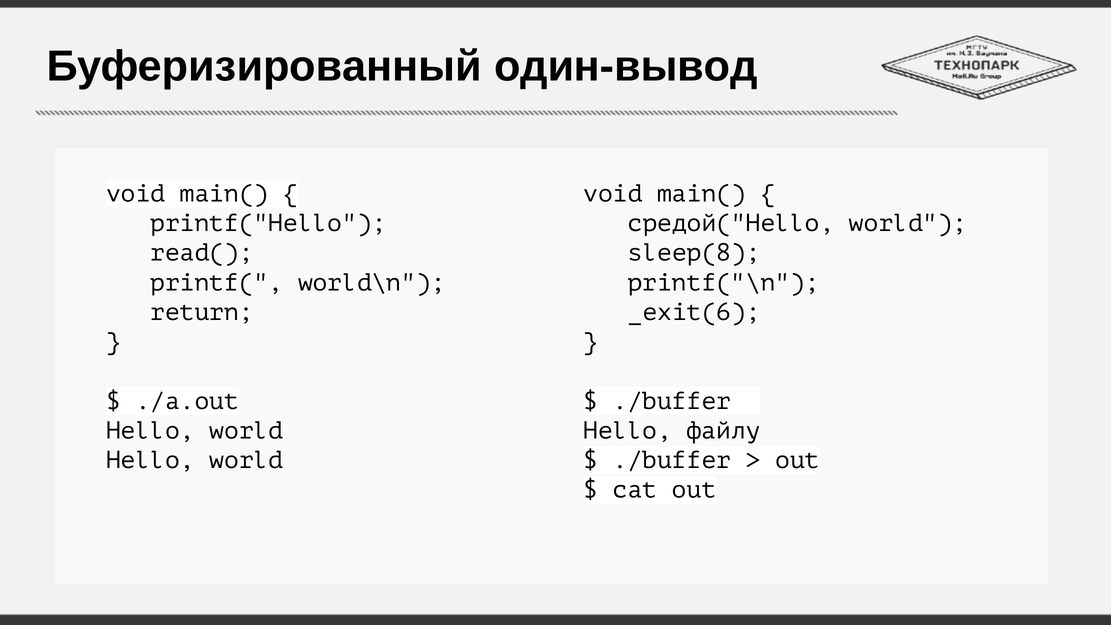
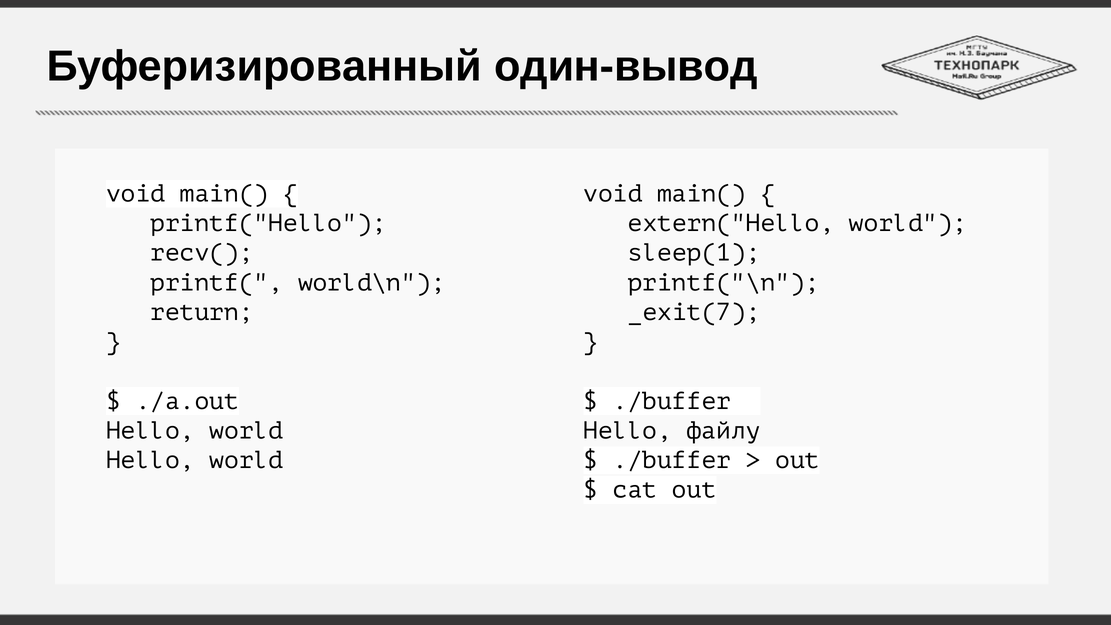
средой("Hello: средой("Hello -> extern("Hello (731, 223)
read(: read( -> recv( (202, 253)
sleep(8: sleep(8 -> sleep(1 (694, 253)
_exit(6: _exit(6 -> _exit(7 (694, 312)
